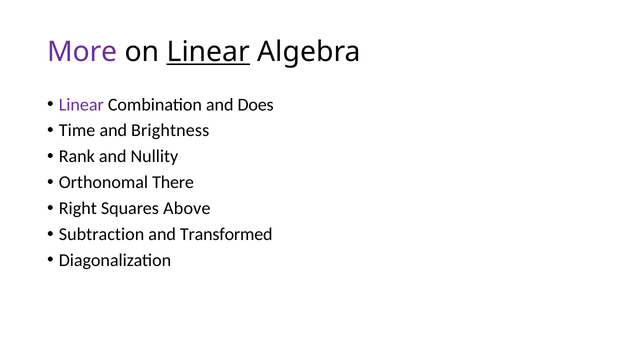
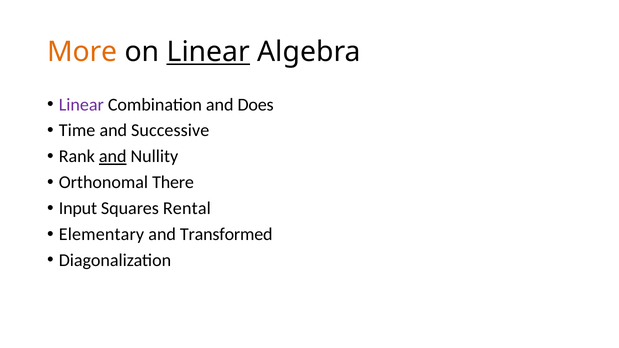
More colour: purple -> orange (82, 52)
Brightness: Brightness -> Successive (170, 131)
and underline: none -> present (113, 157)
Right: Right -> Input (78, 208)
Above: Above -> Rental (187, 208)
Subtraction: Subtraction -> Elementary (101, 234)
